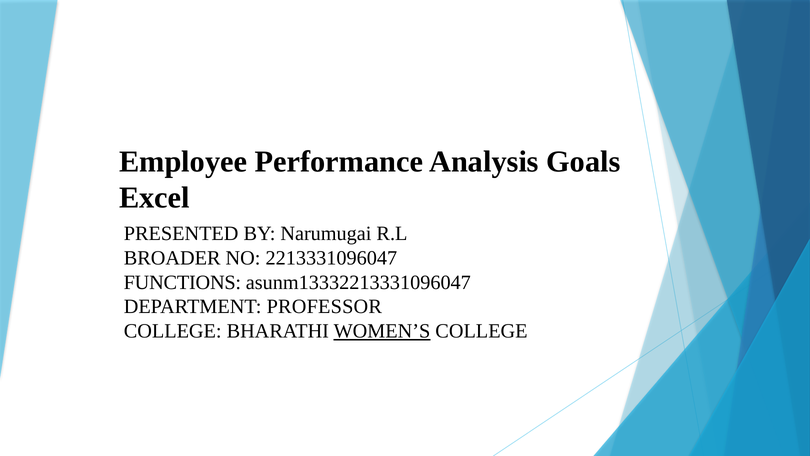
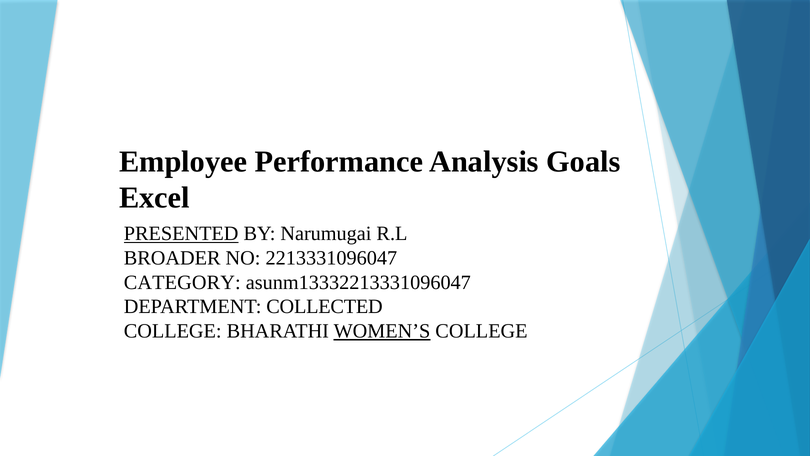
PRESENTED underline: none -> present (181, 233)
FUNCTIONS: FUNCTIONS -> CATEGORY (182, 282)
PROFESSOR: PROFESSOR -> COLLECTED (324, 306)
